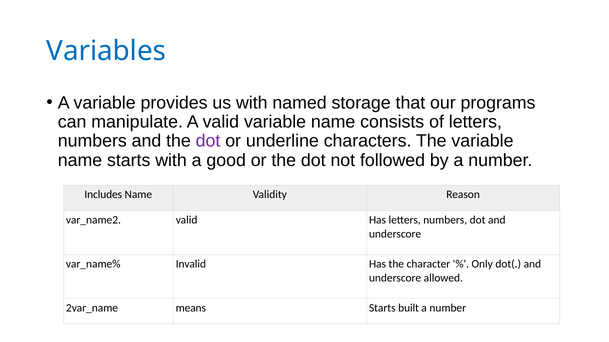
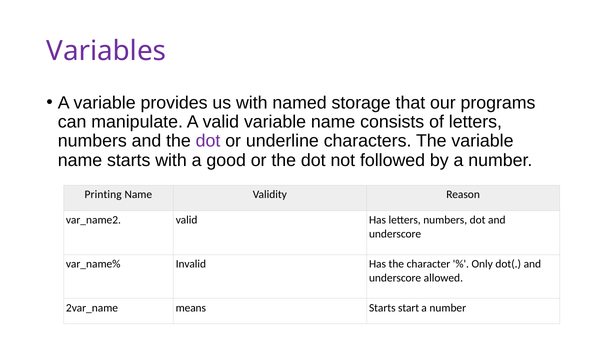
Variables colour: blue -> purple (106, 51)
Includes: Includes -> Printing (103, 195)
built: built -> start (409, 308)
